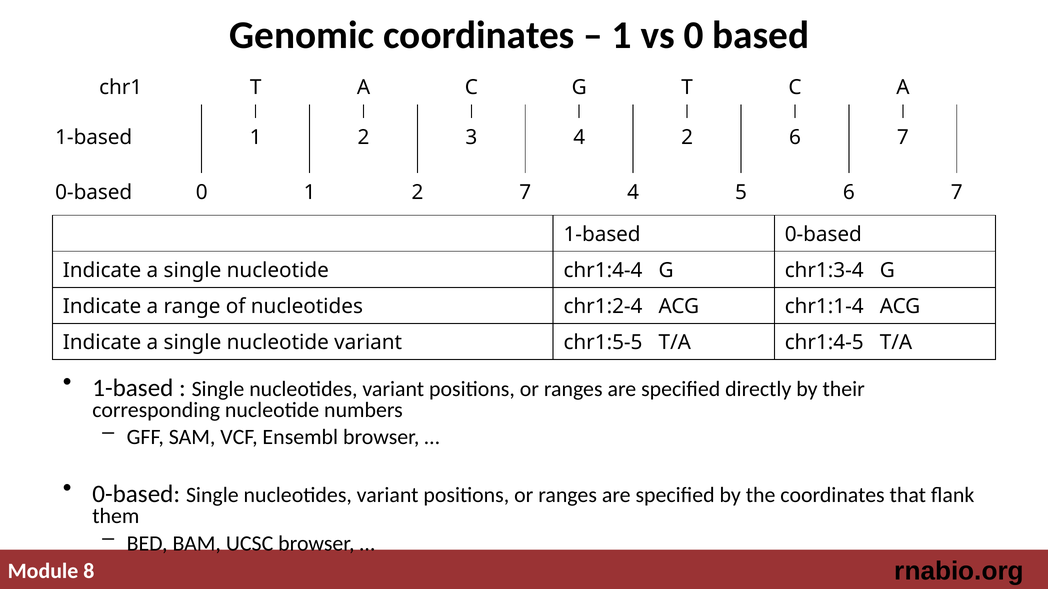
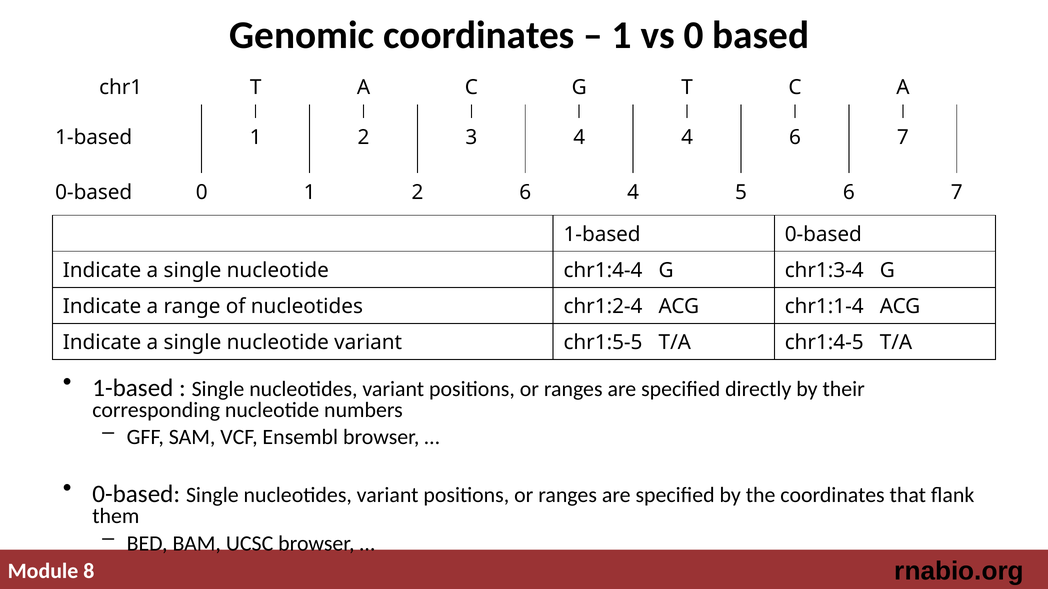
4 2: 2 -> 4 (687, 137)
2 7: 7 -> 6 (525, 192)
